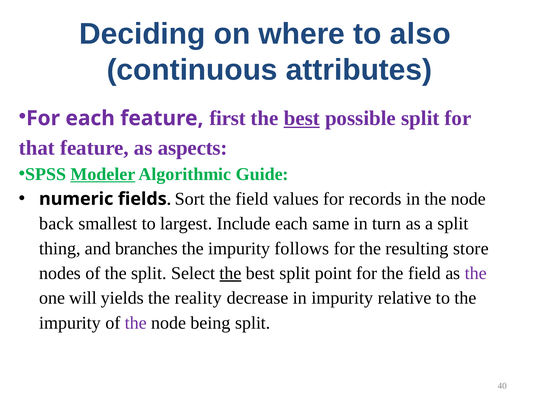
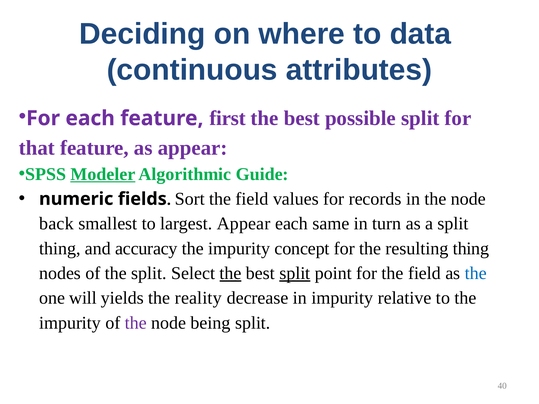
also: also -> data (420, 34)
best underline: present -> none (302, 118)
as aspects: aspects -> appear (193, 148)
largest Include: Include -> Appear (244, 224)
branches: branches -> accuracy (146, 249)
follows: follows -> concept (302, 249)
resulting store: store -> thing (471, 249)
split underline: none -> present (295, 273)
the colour: purple -> blue (476, 273)
